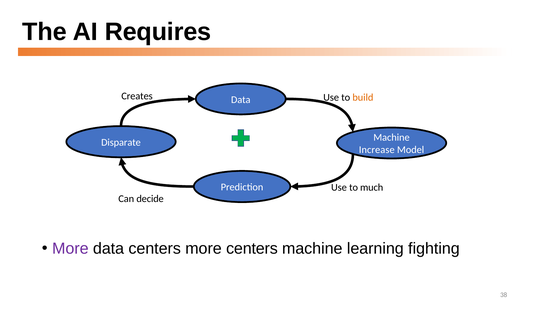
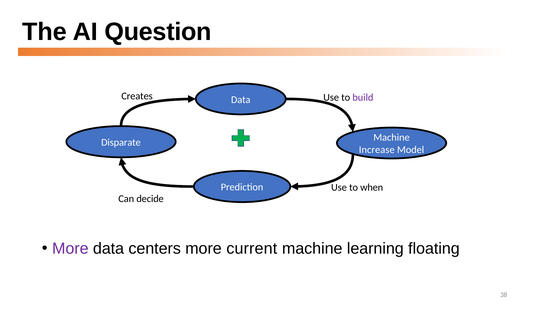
Requires: Requires -> Question (158, 32)
build colour: orange -> purple (363, 97)
much: much -> when (372, 187)
more centers: centers -> current (252, 248)
fighting: fighting -> floating (434, 248)
